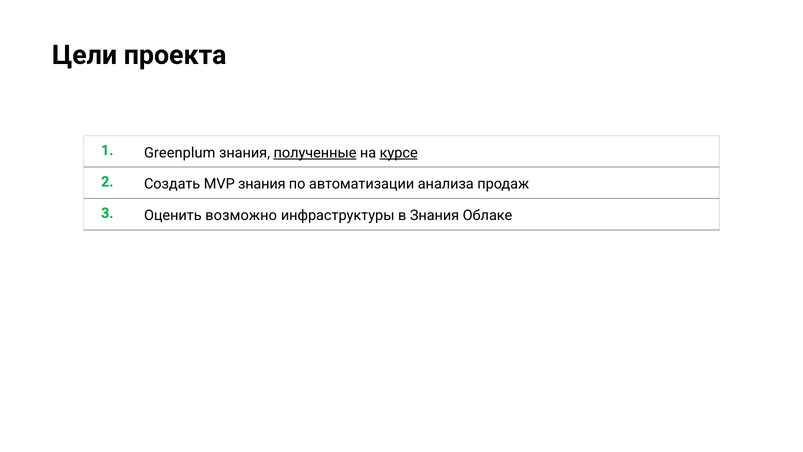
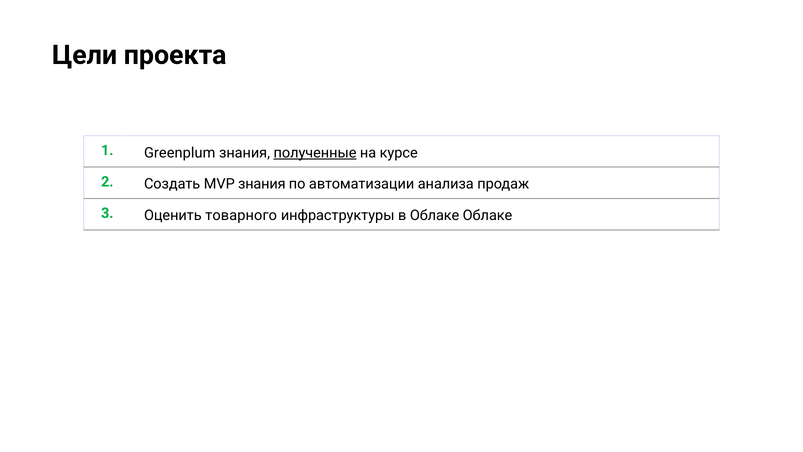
курсе underline: present -> none (399, 153)
возможно: возможно -> товарного (241, 215)
в Знания: Знания -> Облаке (435, 215)
